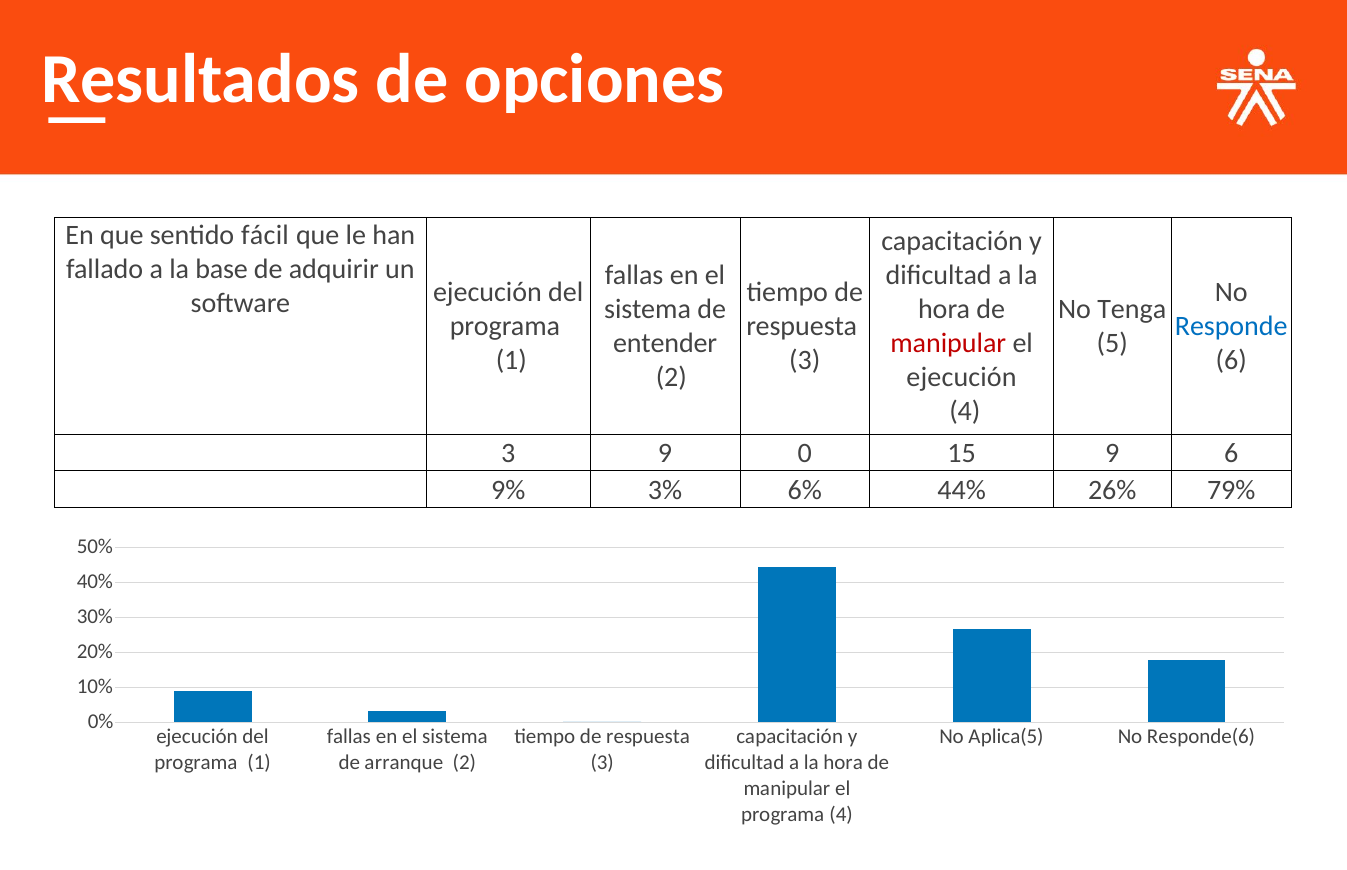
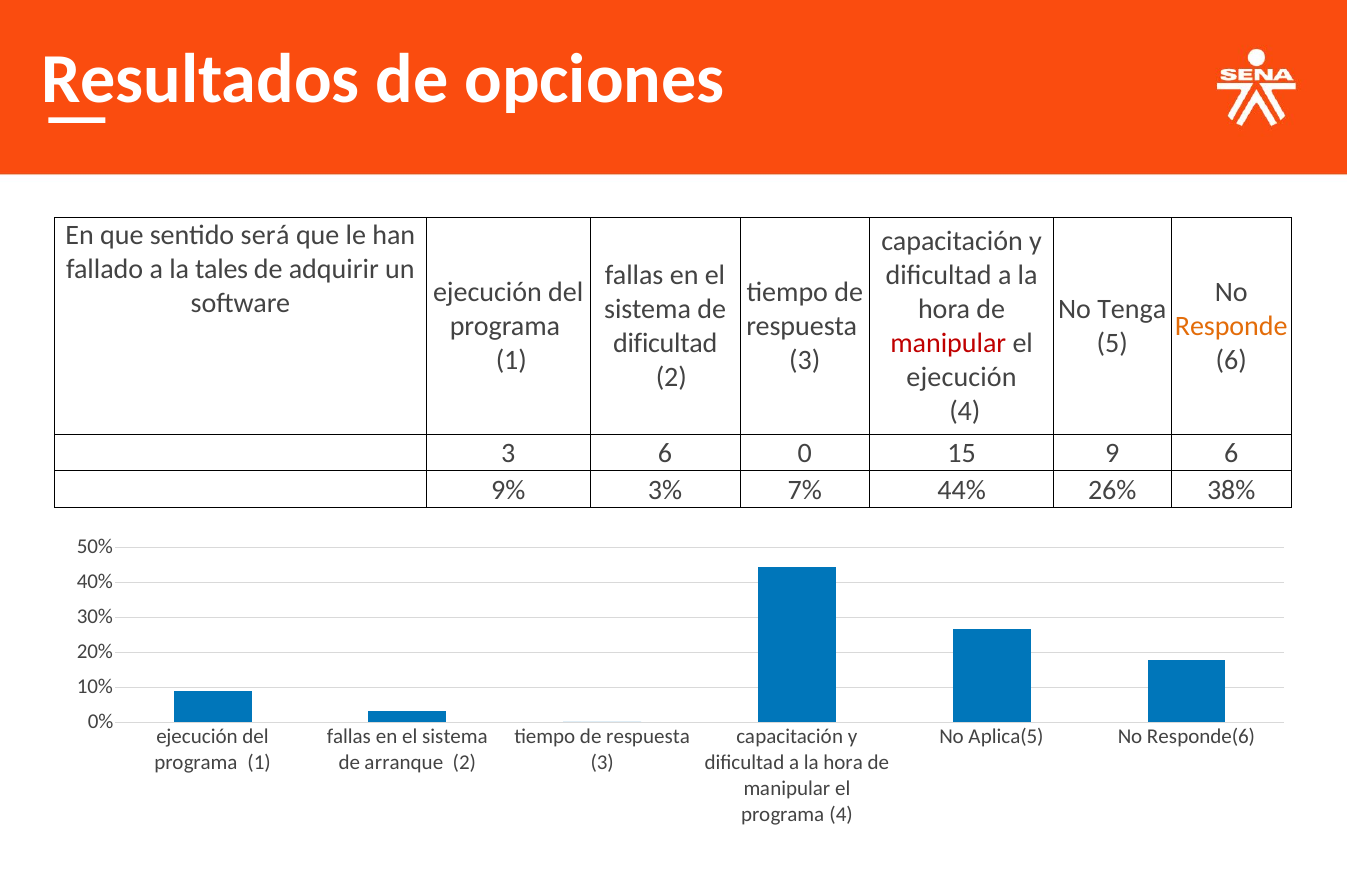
fácil: fácil -> será (265, 235)
base: base -> tales (222, 269)
Responde colour: blue -> orange (1231, 326)
entender: entender -> dificultad (665, 343)
3 9: 9 -> 6 (665, 454)
6%: 6% -> 7% (805, 490)
79%: 79% -> 38% (1231, 490)
